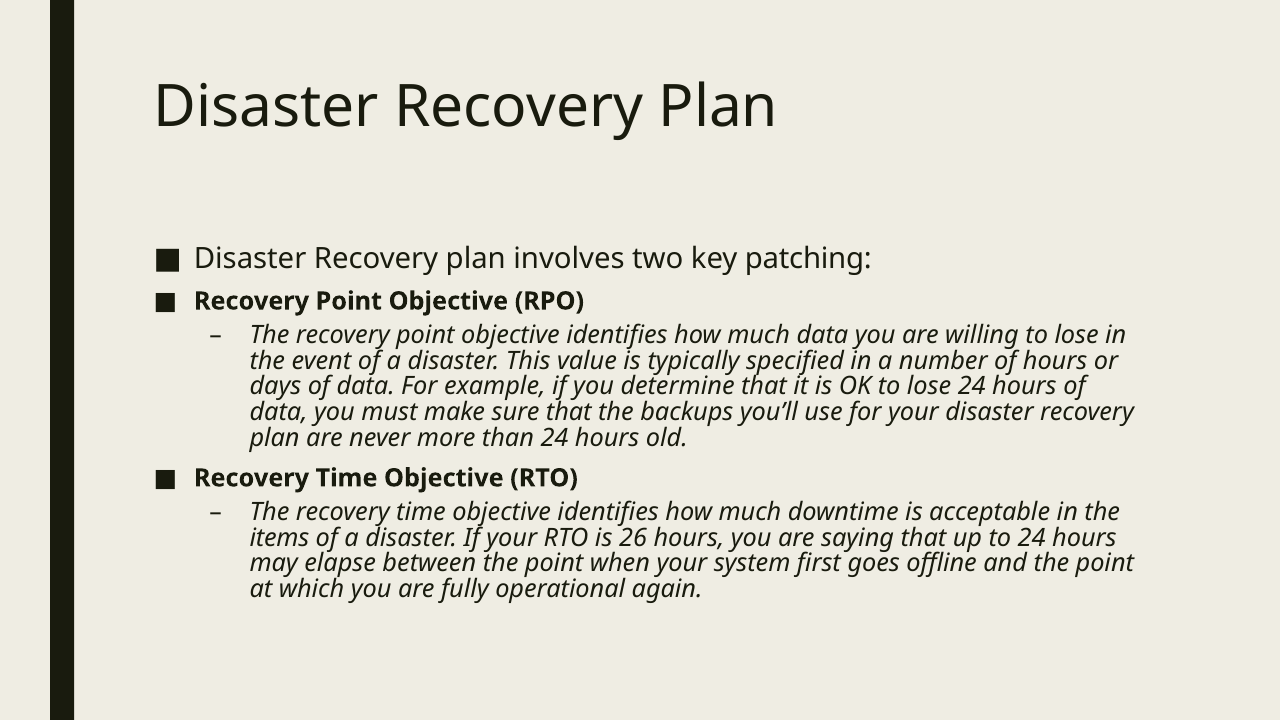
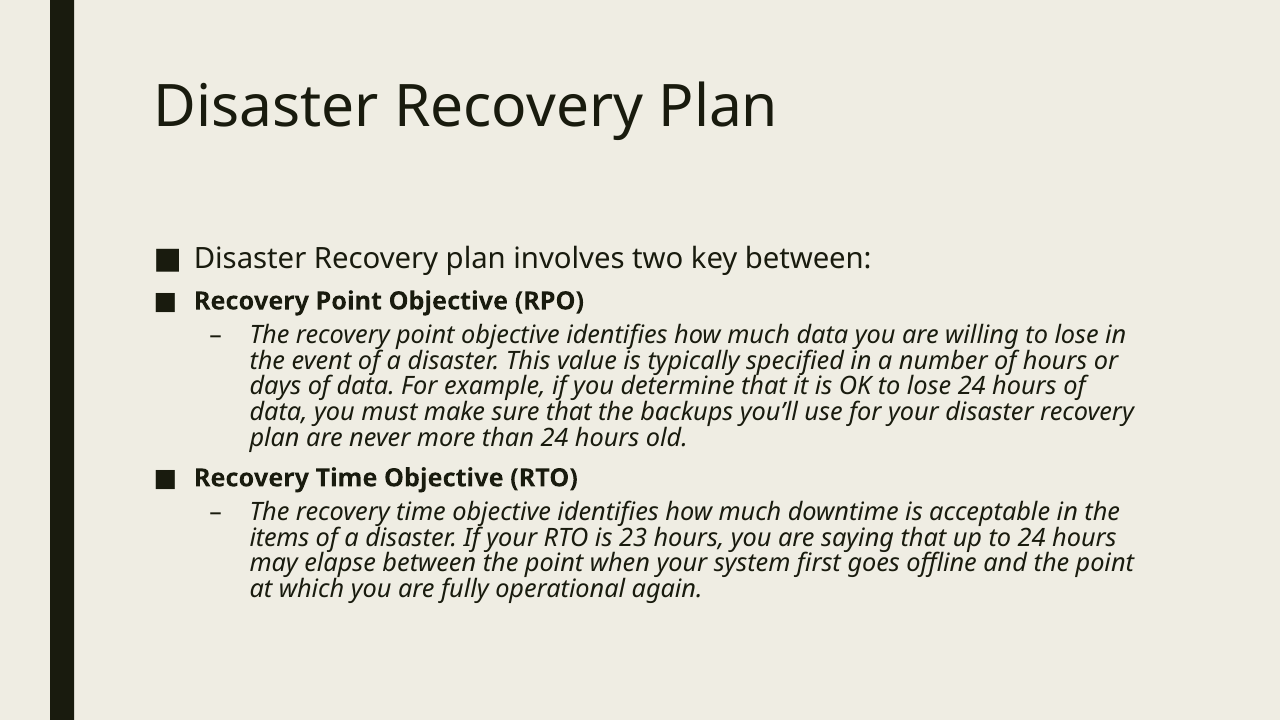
key patching: patching -> between (808, 259)
26: 26 -> 23 (633, 538)
